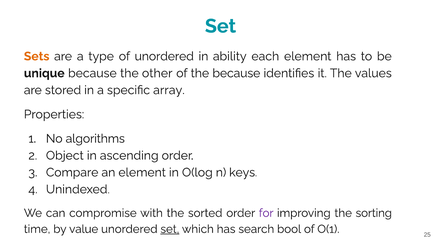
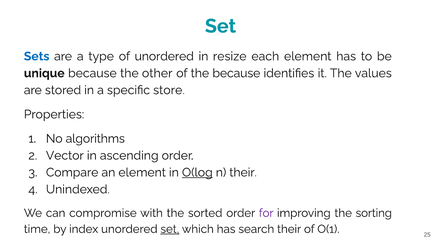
Sets colour: orange -> blue (37, 56)
ability: ability -> resize (230, 56)
array: array -> store (169, 90)
Object: Object -> Vector (65, 156)
O(log underline: none -> present (197, 172)
n keys: keys -> their (243, 172)
value: value -> index (84, 229)
search bool: bool -> their (289, 229)
